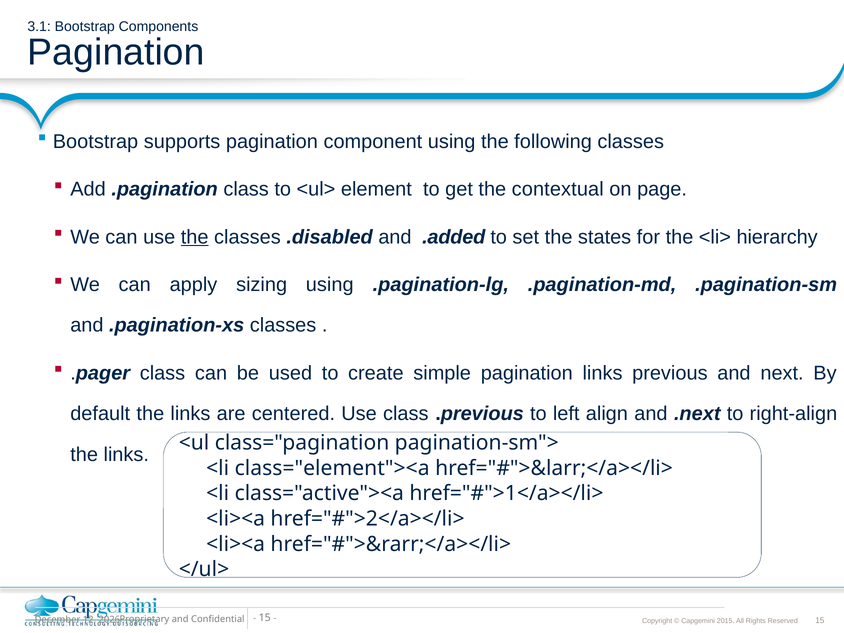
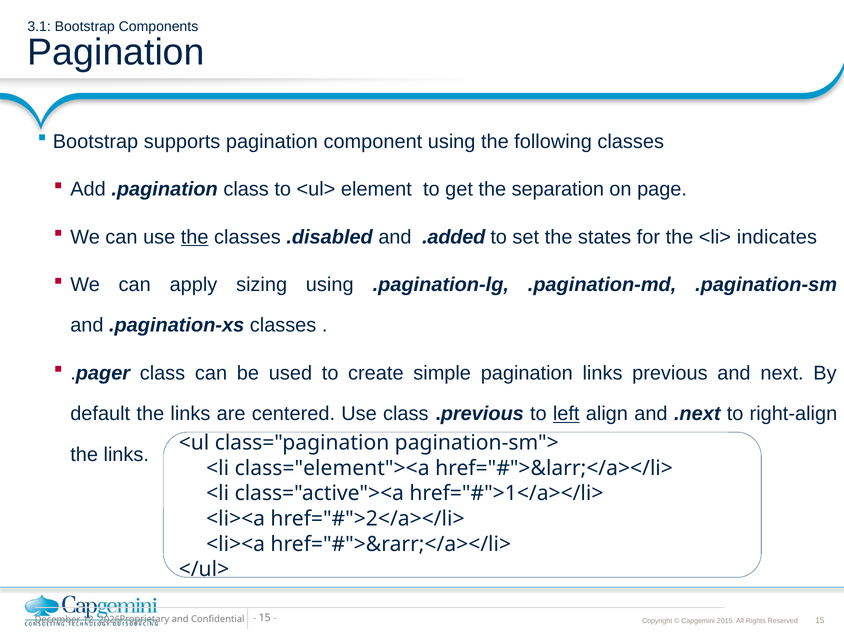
contextual: contextual -> separation (558, 189)
hierarchy: hierarchy -> indicates (777, 237)
left underline: none -> present (566, 414)
